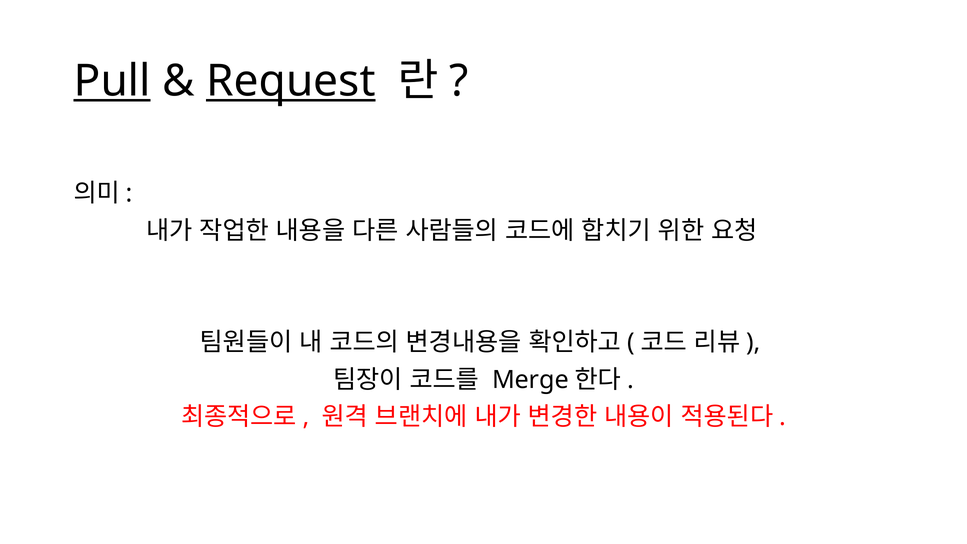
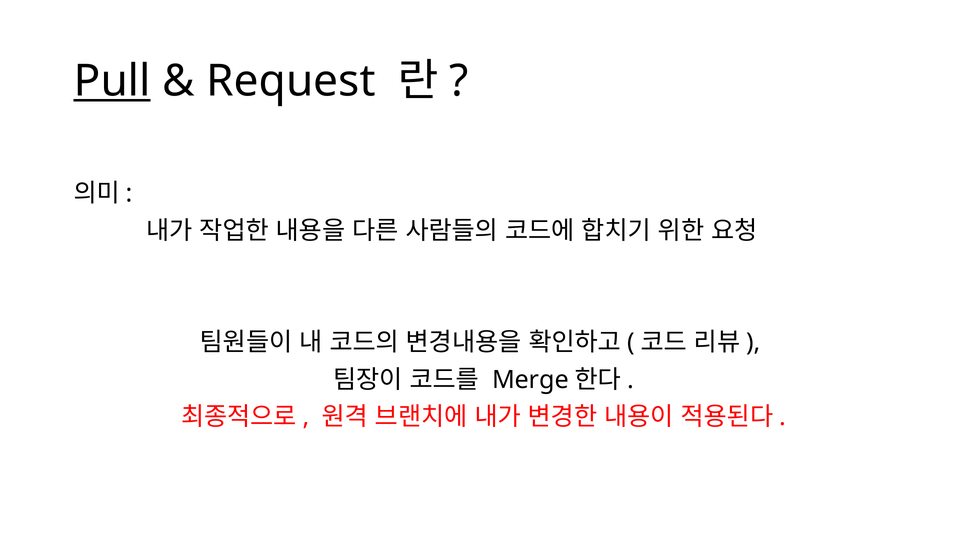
Request underline: present -> none (291, 81)
